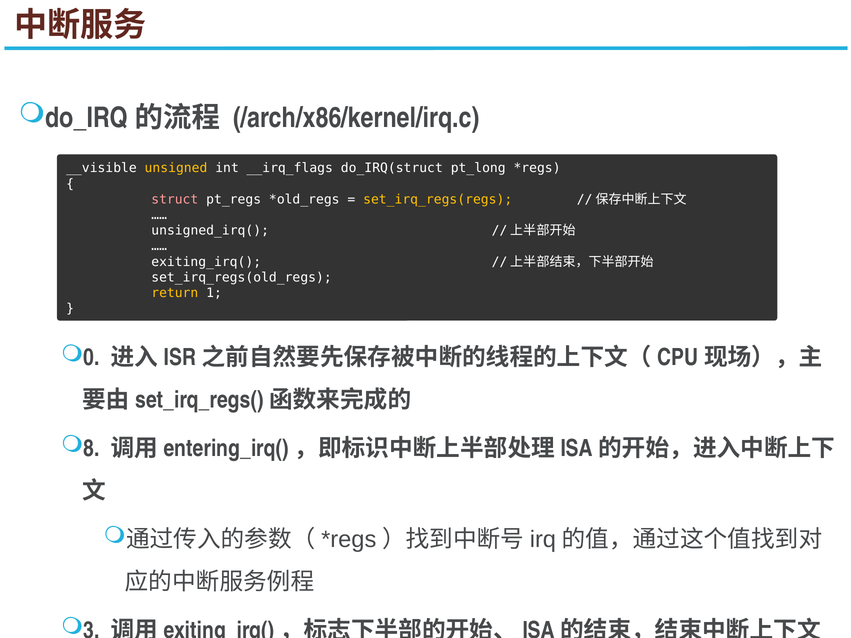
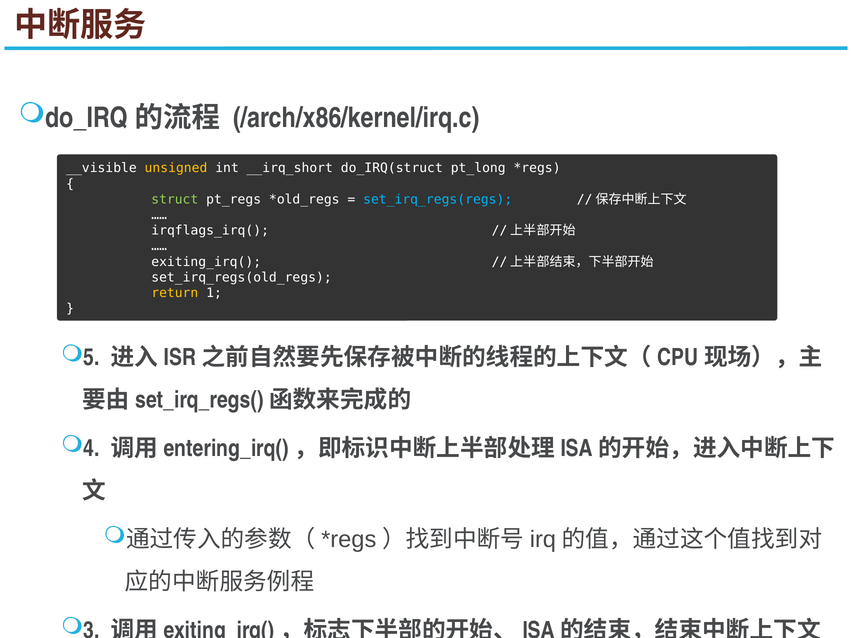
__irq_flags: __irq_flags -> __irq_short (290, 168)
struct colour: pink -> light green (175, 199)
set_irq_regs(regs colour: yellow -> light blue (438, 199)
unsigned_irq(: unsigned_irq( -> irqflags_irq( (210, 231)
0: 0 -> 5 (92, 358)
8: 8 -> 4 (92, 449)
